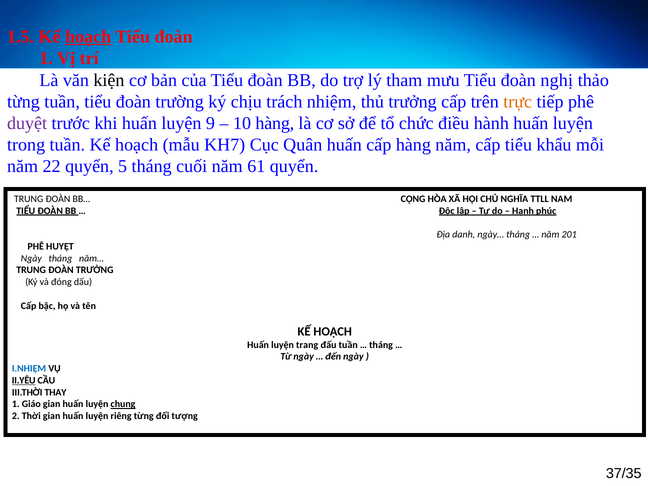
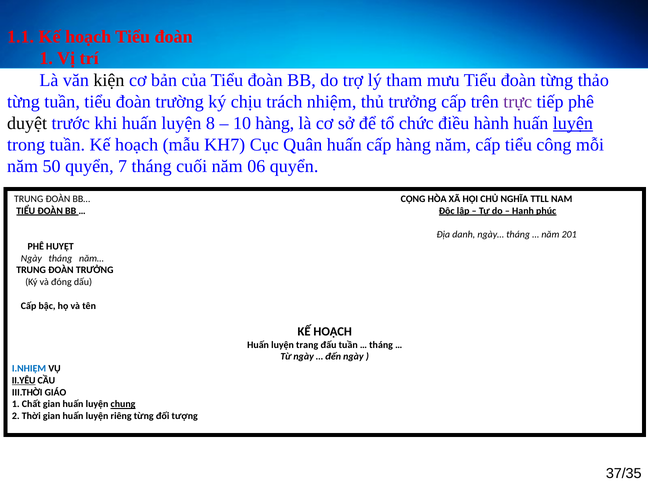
1.5: 1.5 -> 1.1 (21, 37)
hoạch underline: present -> none (88, 37)
đoàn nghị: nghị -> từng (557, 80)
trực colour: orange -> purple (518, 102)
duyệt colour: purple -> black (27, 123)
9: 9 -> 8 (210, 123)
luyện underline: none -> present (573, 123)
khẩu: khẩu -> công (554, 145)
22: 22 -> 50 (52, 167)
5: 5 -> 7 (123, 167)
61: 61 -> 06 (256, 167)
THAY: THAY -> GIÁO (55, 392)
Giáo: Giáo -> Chất (31, 404)
